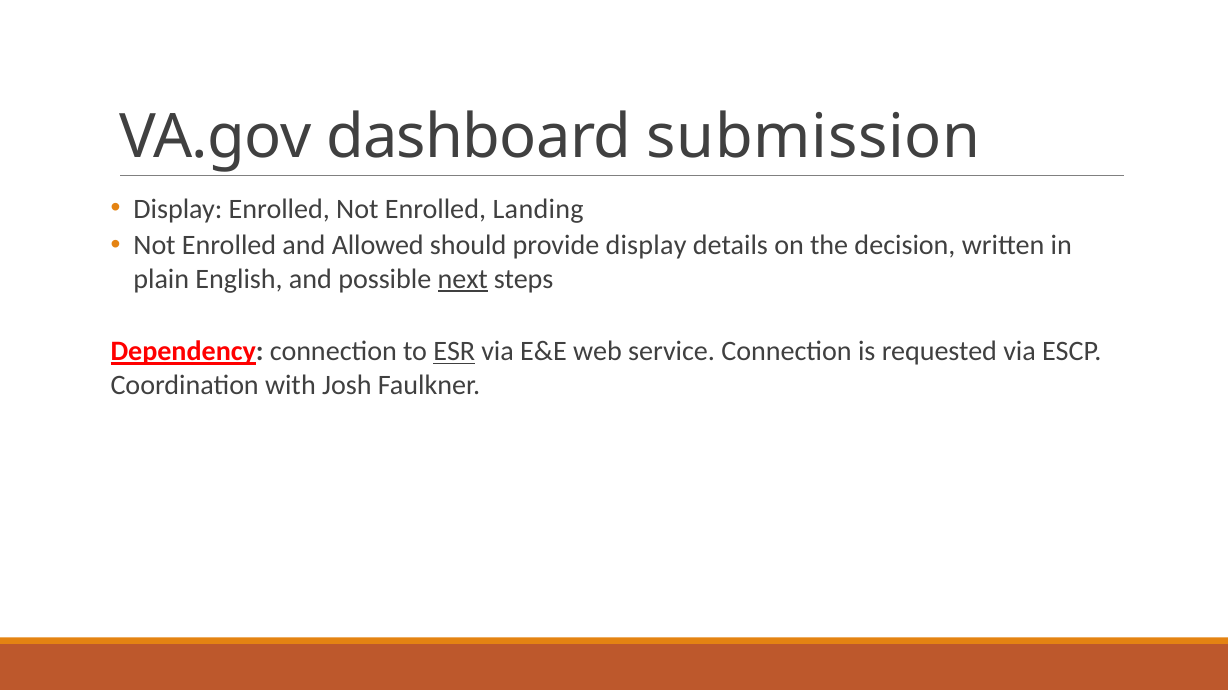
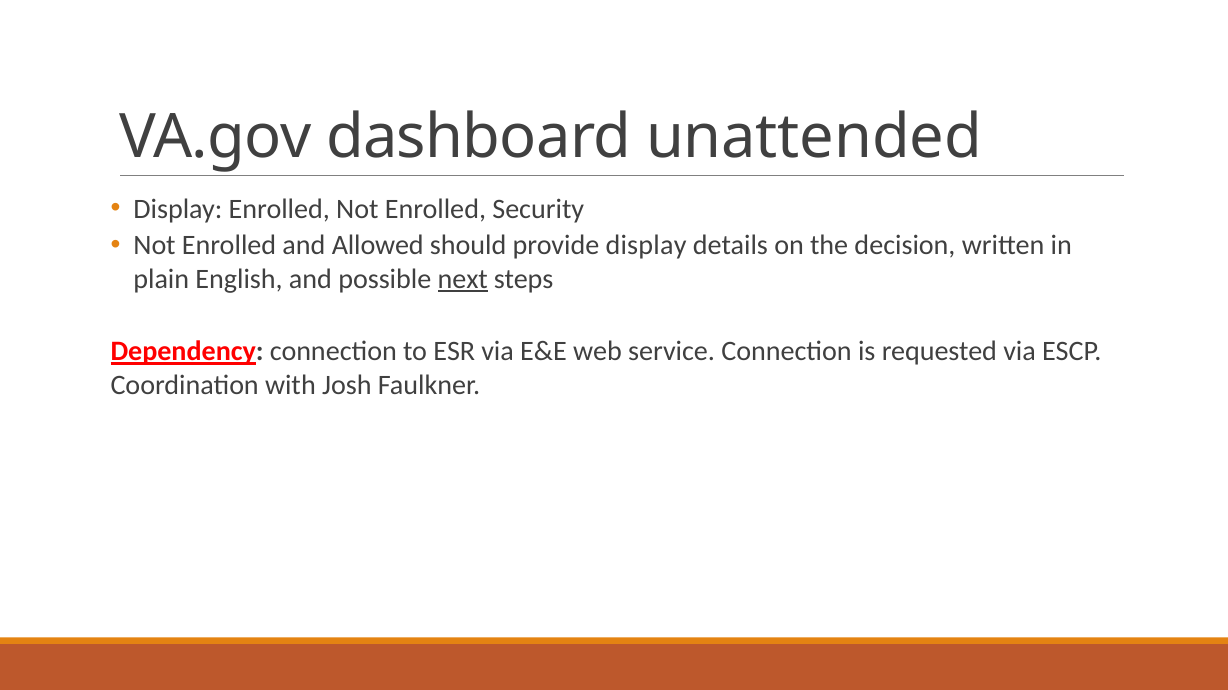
submission: submission -> unattended (814, 138)
Landing: Landing -> Security (538, 209)
ESR underline: present -> none (454, 352)
